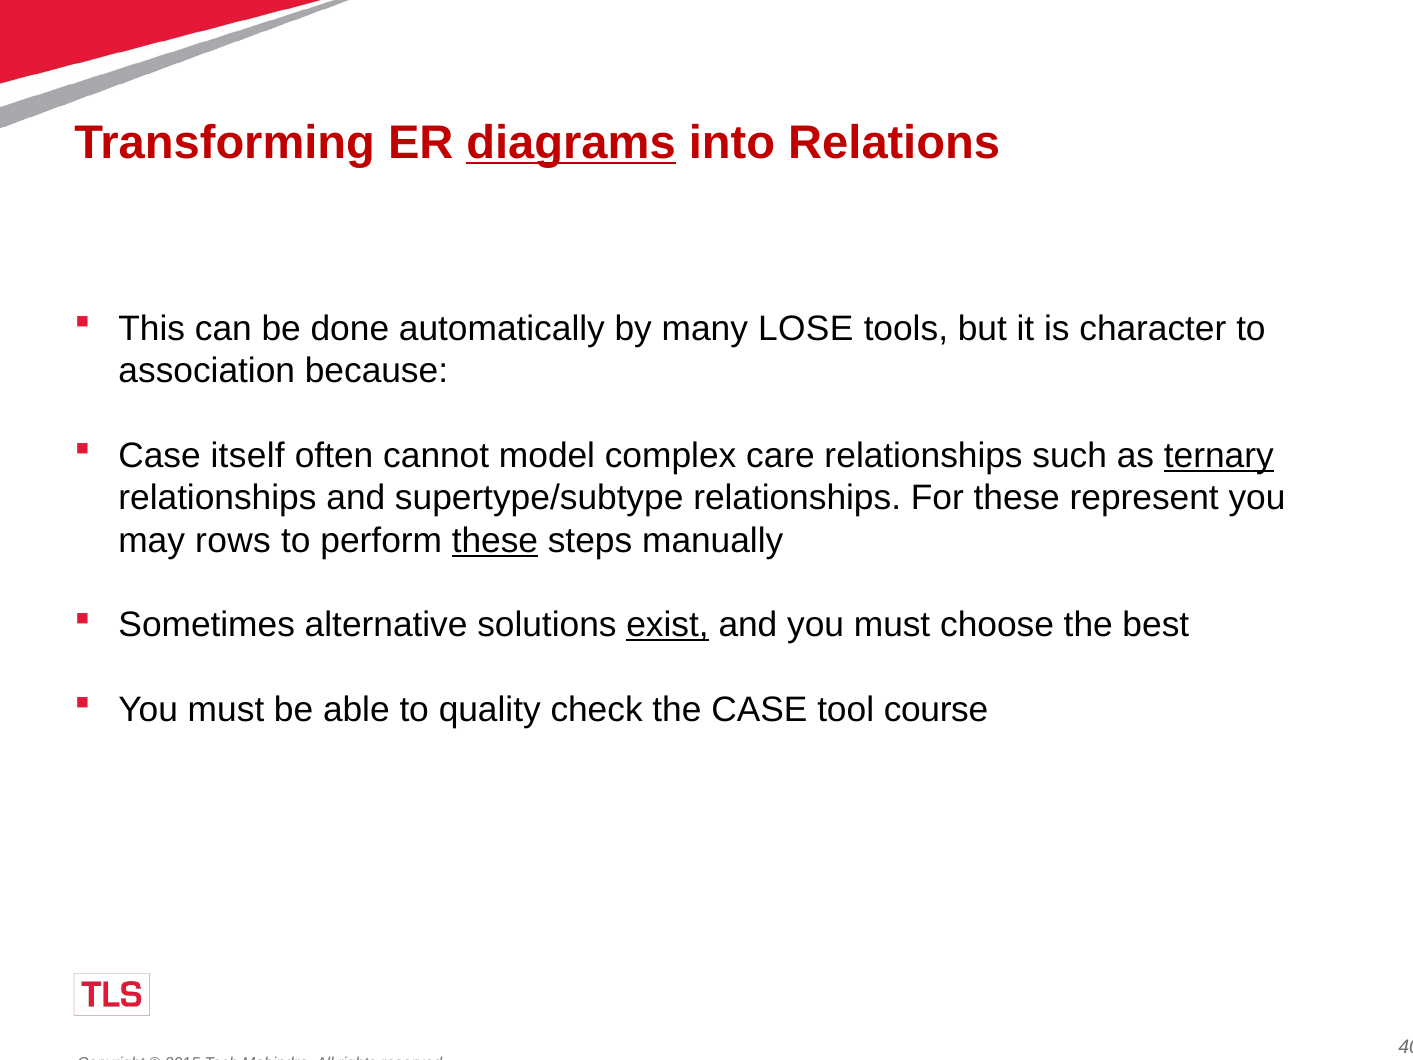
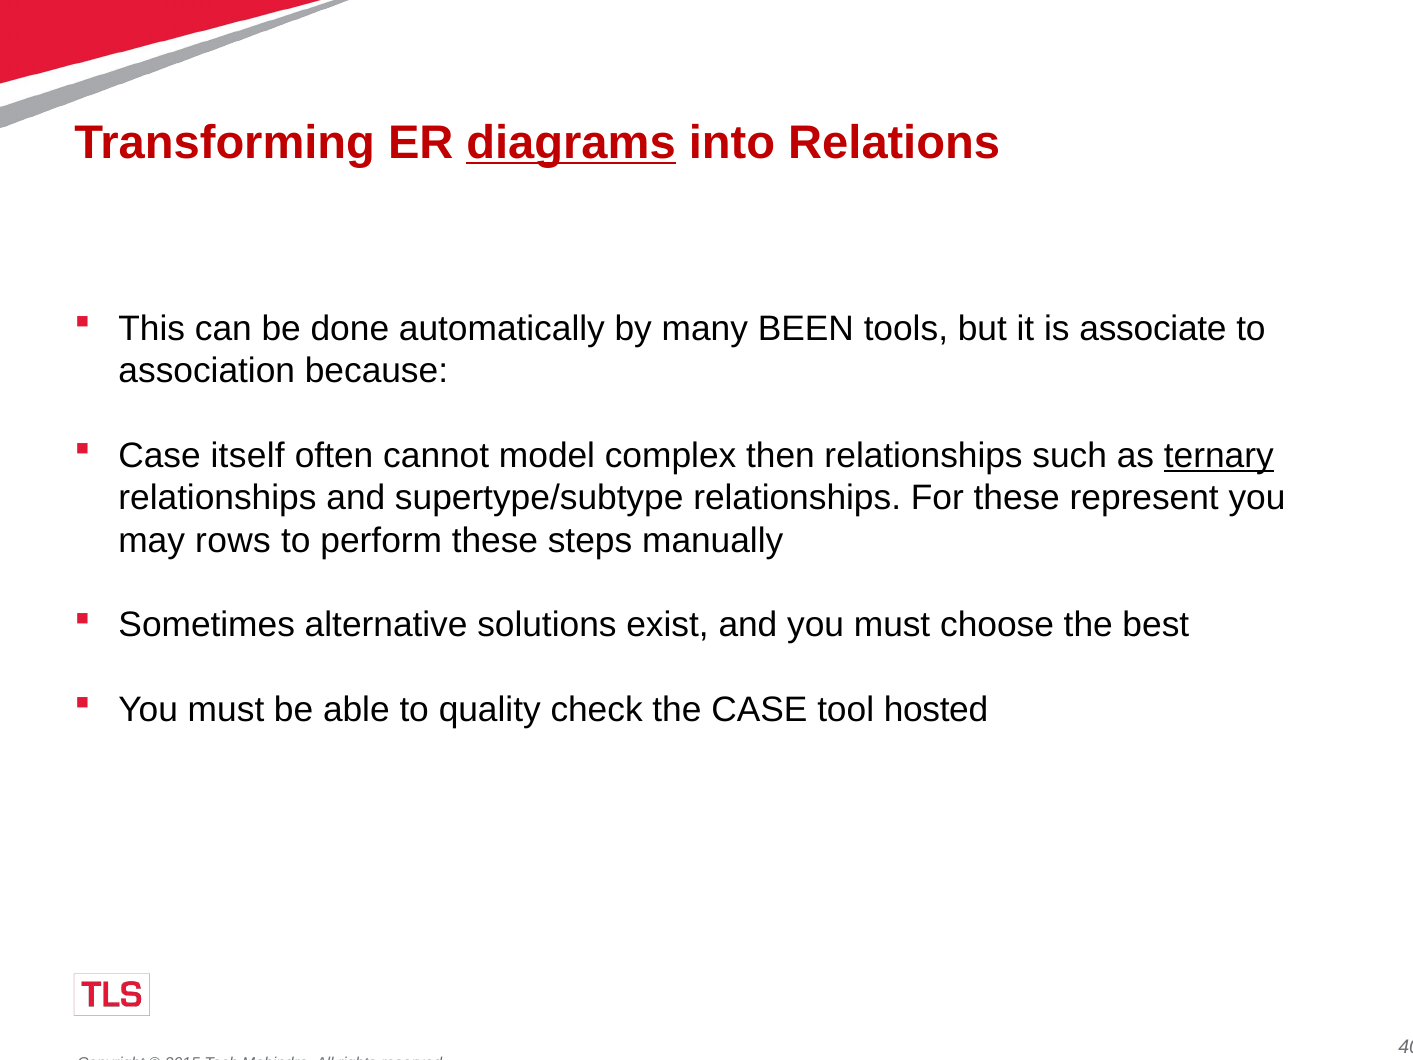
LOSE: LOSE -> BEEN (806, 328)
character: character -> associate (1153, 328)
care: care -> then (780, 456)
these underline: present -> none (495, 540)
exist underline: present -> none (668, 625)
course: course -> hosted (936, 710)
